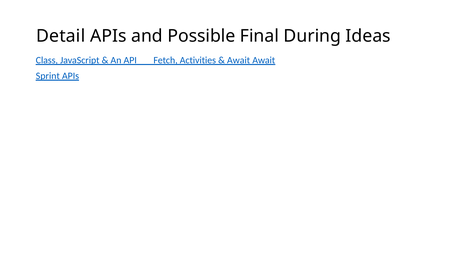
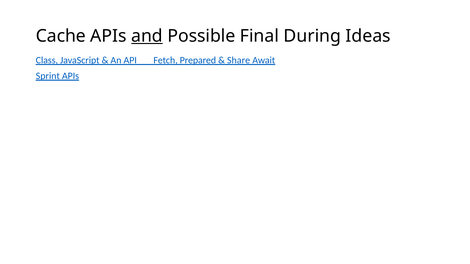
Detail: Detail -> Cache (61, 36)
and underline: none -> present (147, 36)
Activities: Activities -> Prepared (198, 60)
Await: Await -> Share (239, 60)
